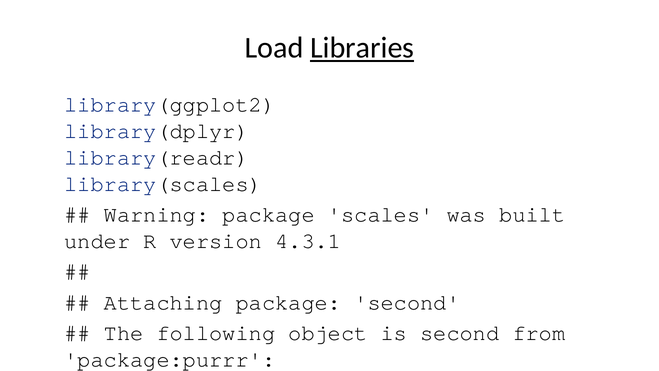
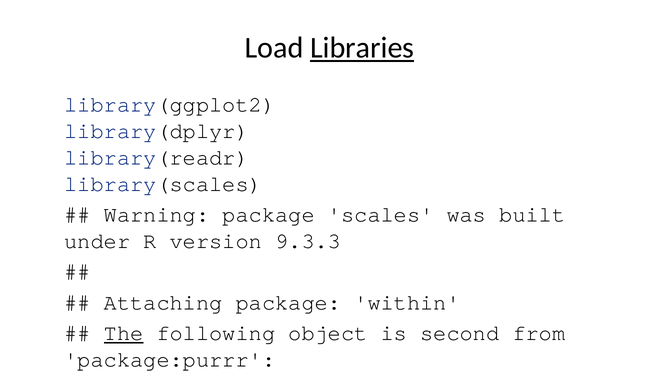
4.3.1: 4.3.1 -> 9.3.3 (308, 241)
package second: second -> within (407, 302)
The underline: none -> present (124, 333)
